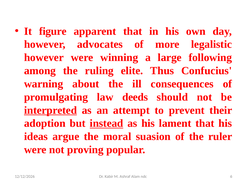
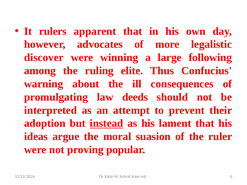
figure: figure -> rulers (53, 31)
however: however -> discover (44, 58)
interpreted underline: present -> none (50, 110)
